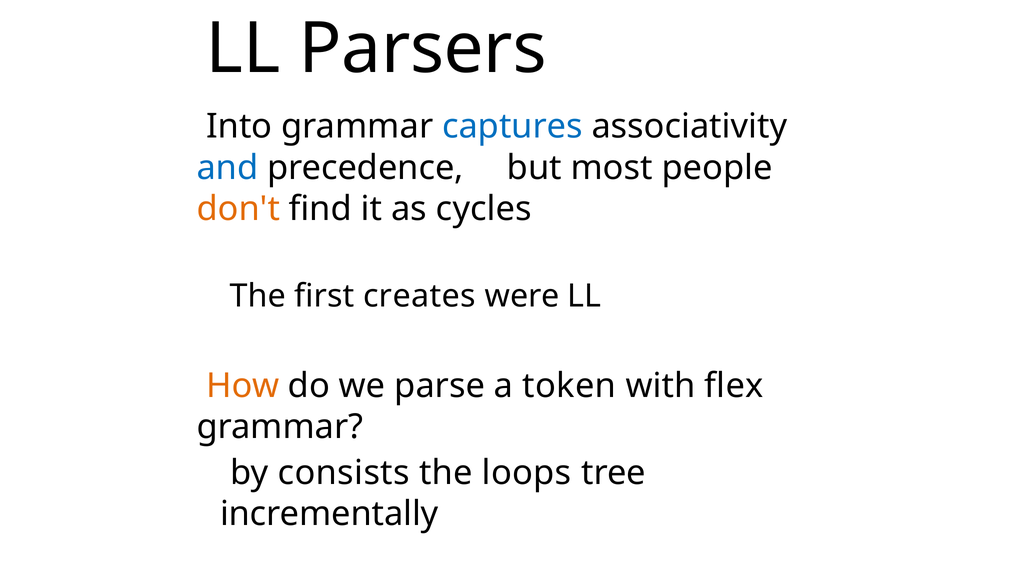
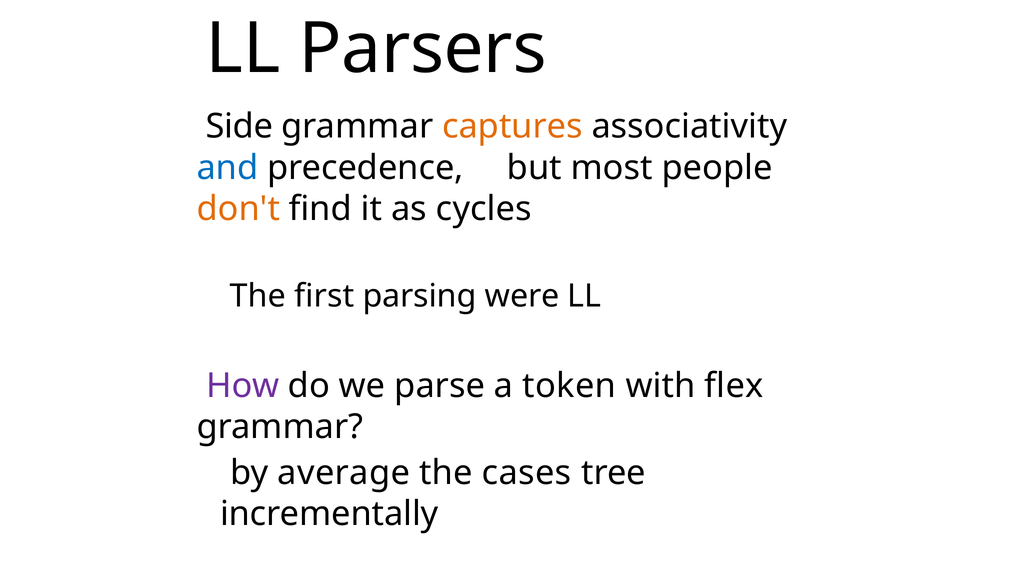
Into: Into -> Side (239, 127)
captures colour: blue -> orange (512, 127)
creates: creates -> parsing (420, 296)
How colour: orange -> purple (243, 386)
consists: consists -> average (344, 473)
loops: loops -> cases (527, 473)
